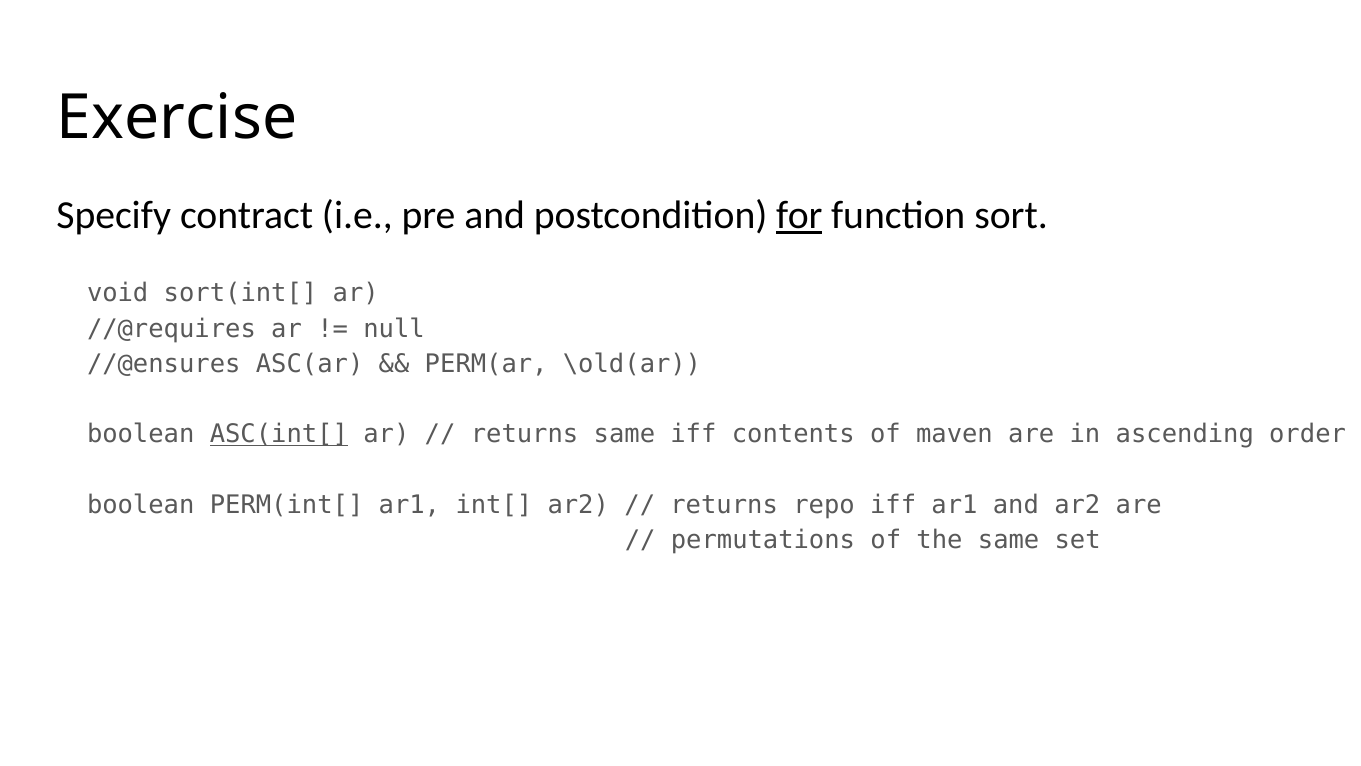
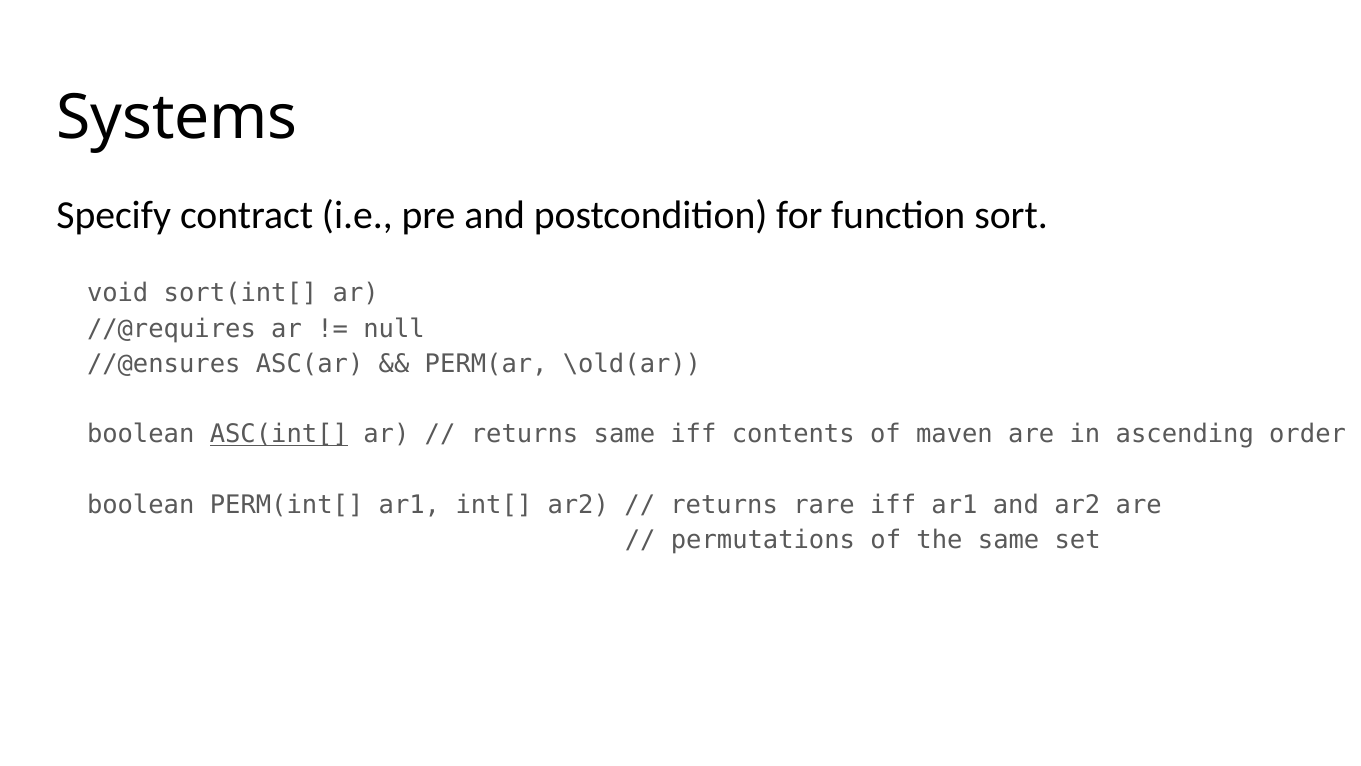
Exercise: Exercise -> Systems (177, 118)
for underline: present -> none (799, 215)
repo: repo -> rare (824, 505)
